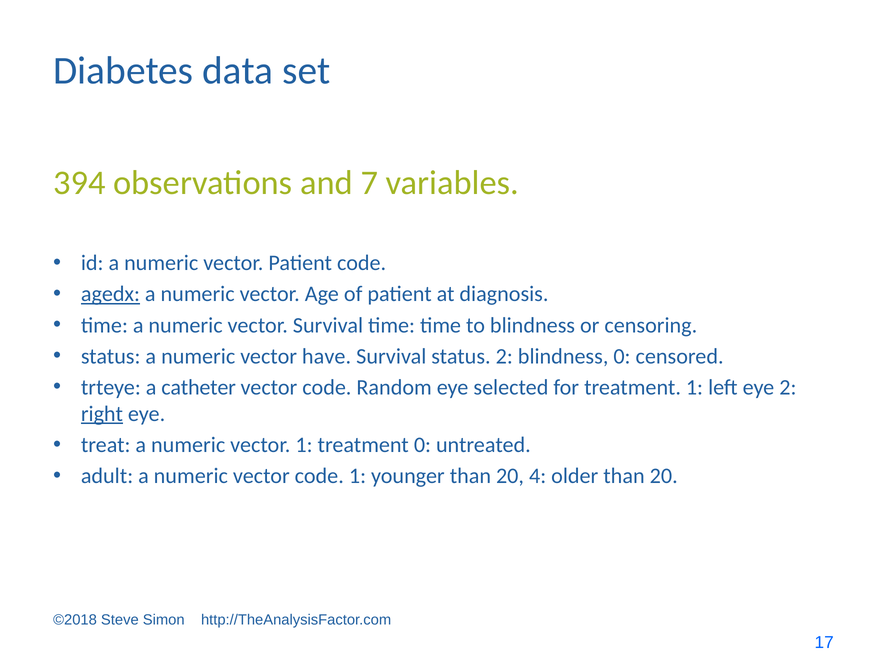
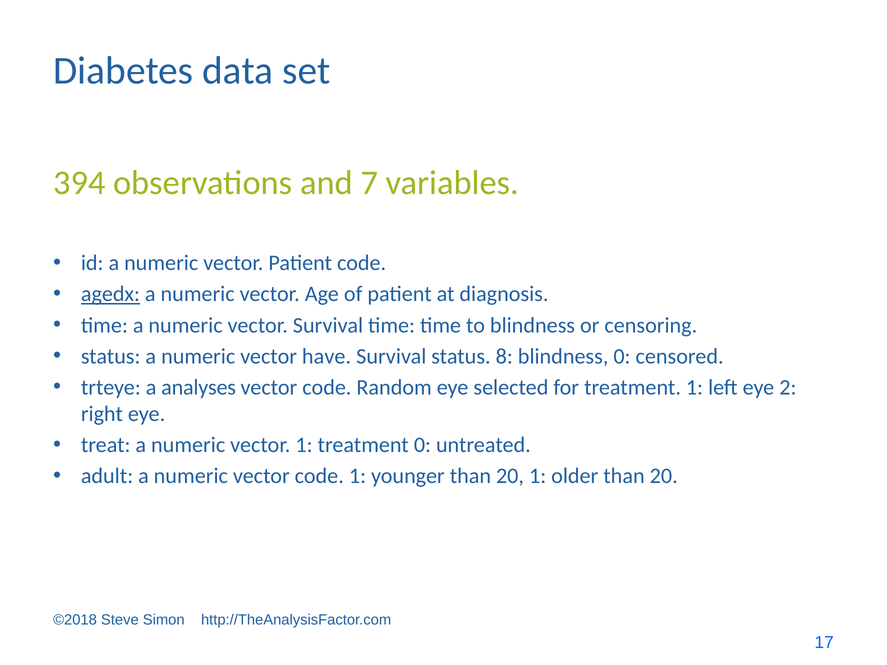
status 2: 2 -> 8 (504, 356)
catheter: catheter -> analyses (199, 387)
right underline: present -> none (102, 414)
20 4: 4 -> 1 (538, 476)
